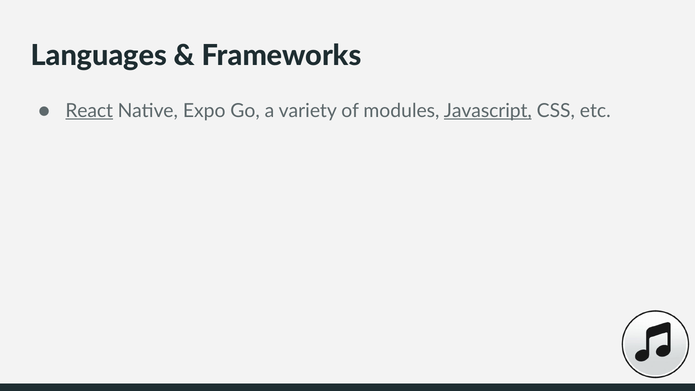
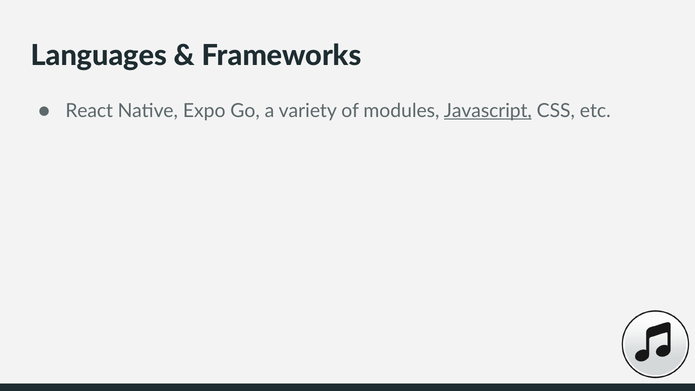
React underline: present -> none (89, 111)
